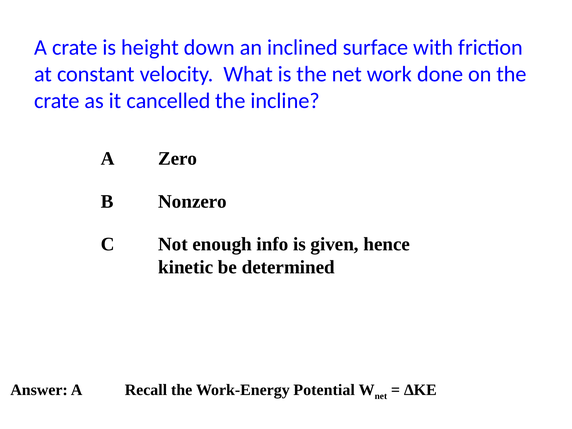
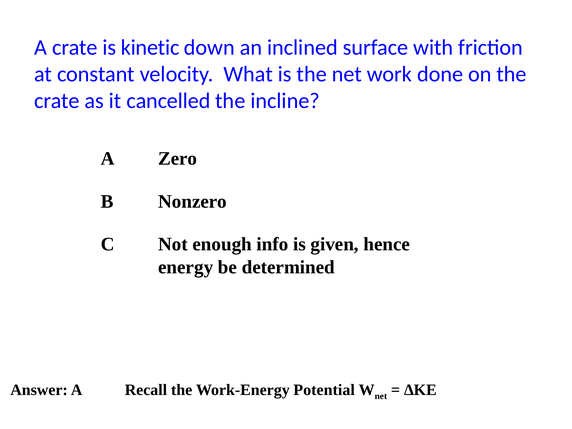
height: height -> kinetic (150, 47)
kinetic: kinetic -> energy (186, 267)
